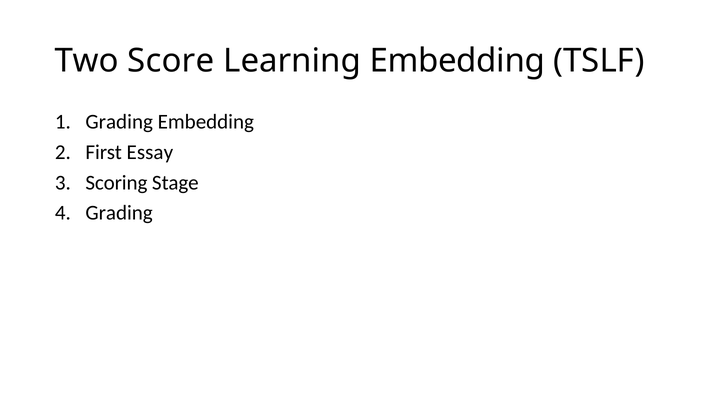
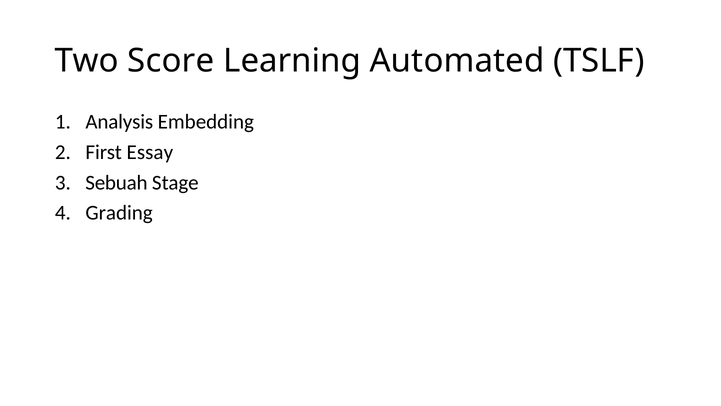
Learning Embedding: Embedding -> Automated (457, 61)
Grading: Grading -> Analysis (119, 122)
Scoring: Scoring -> Sebuah (116, 182)
